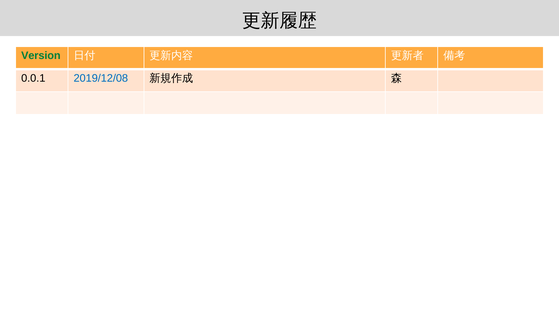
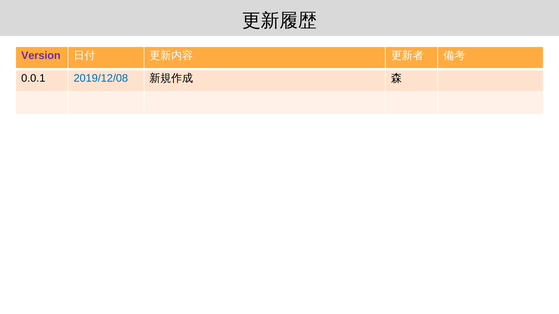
Version colour: green -> purple (41, 56)
